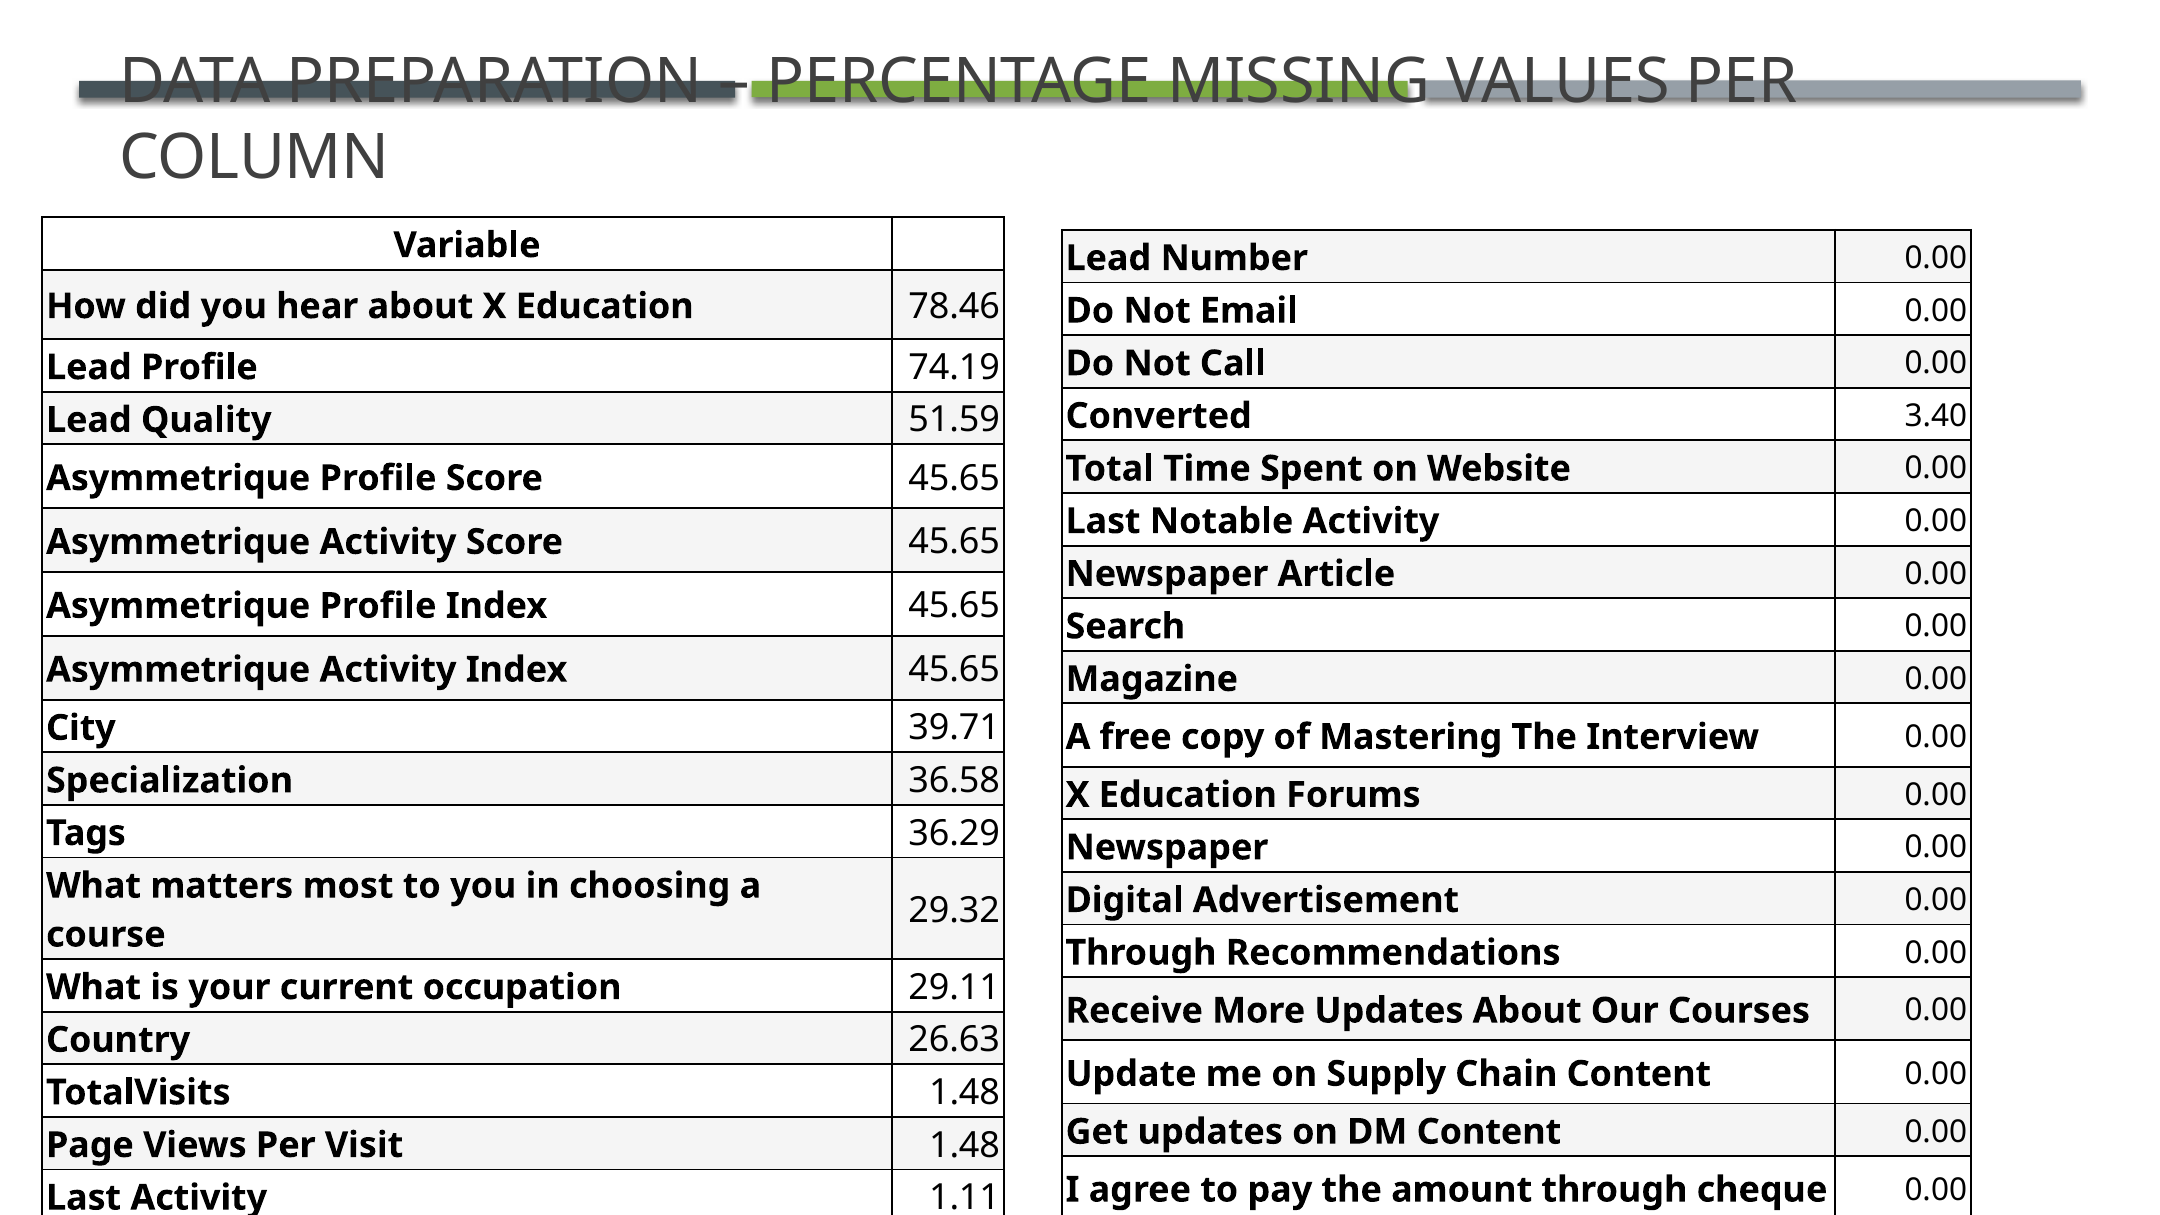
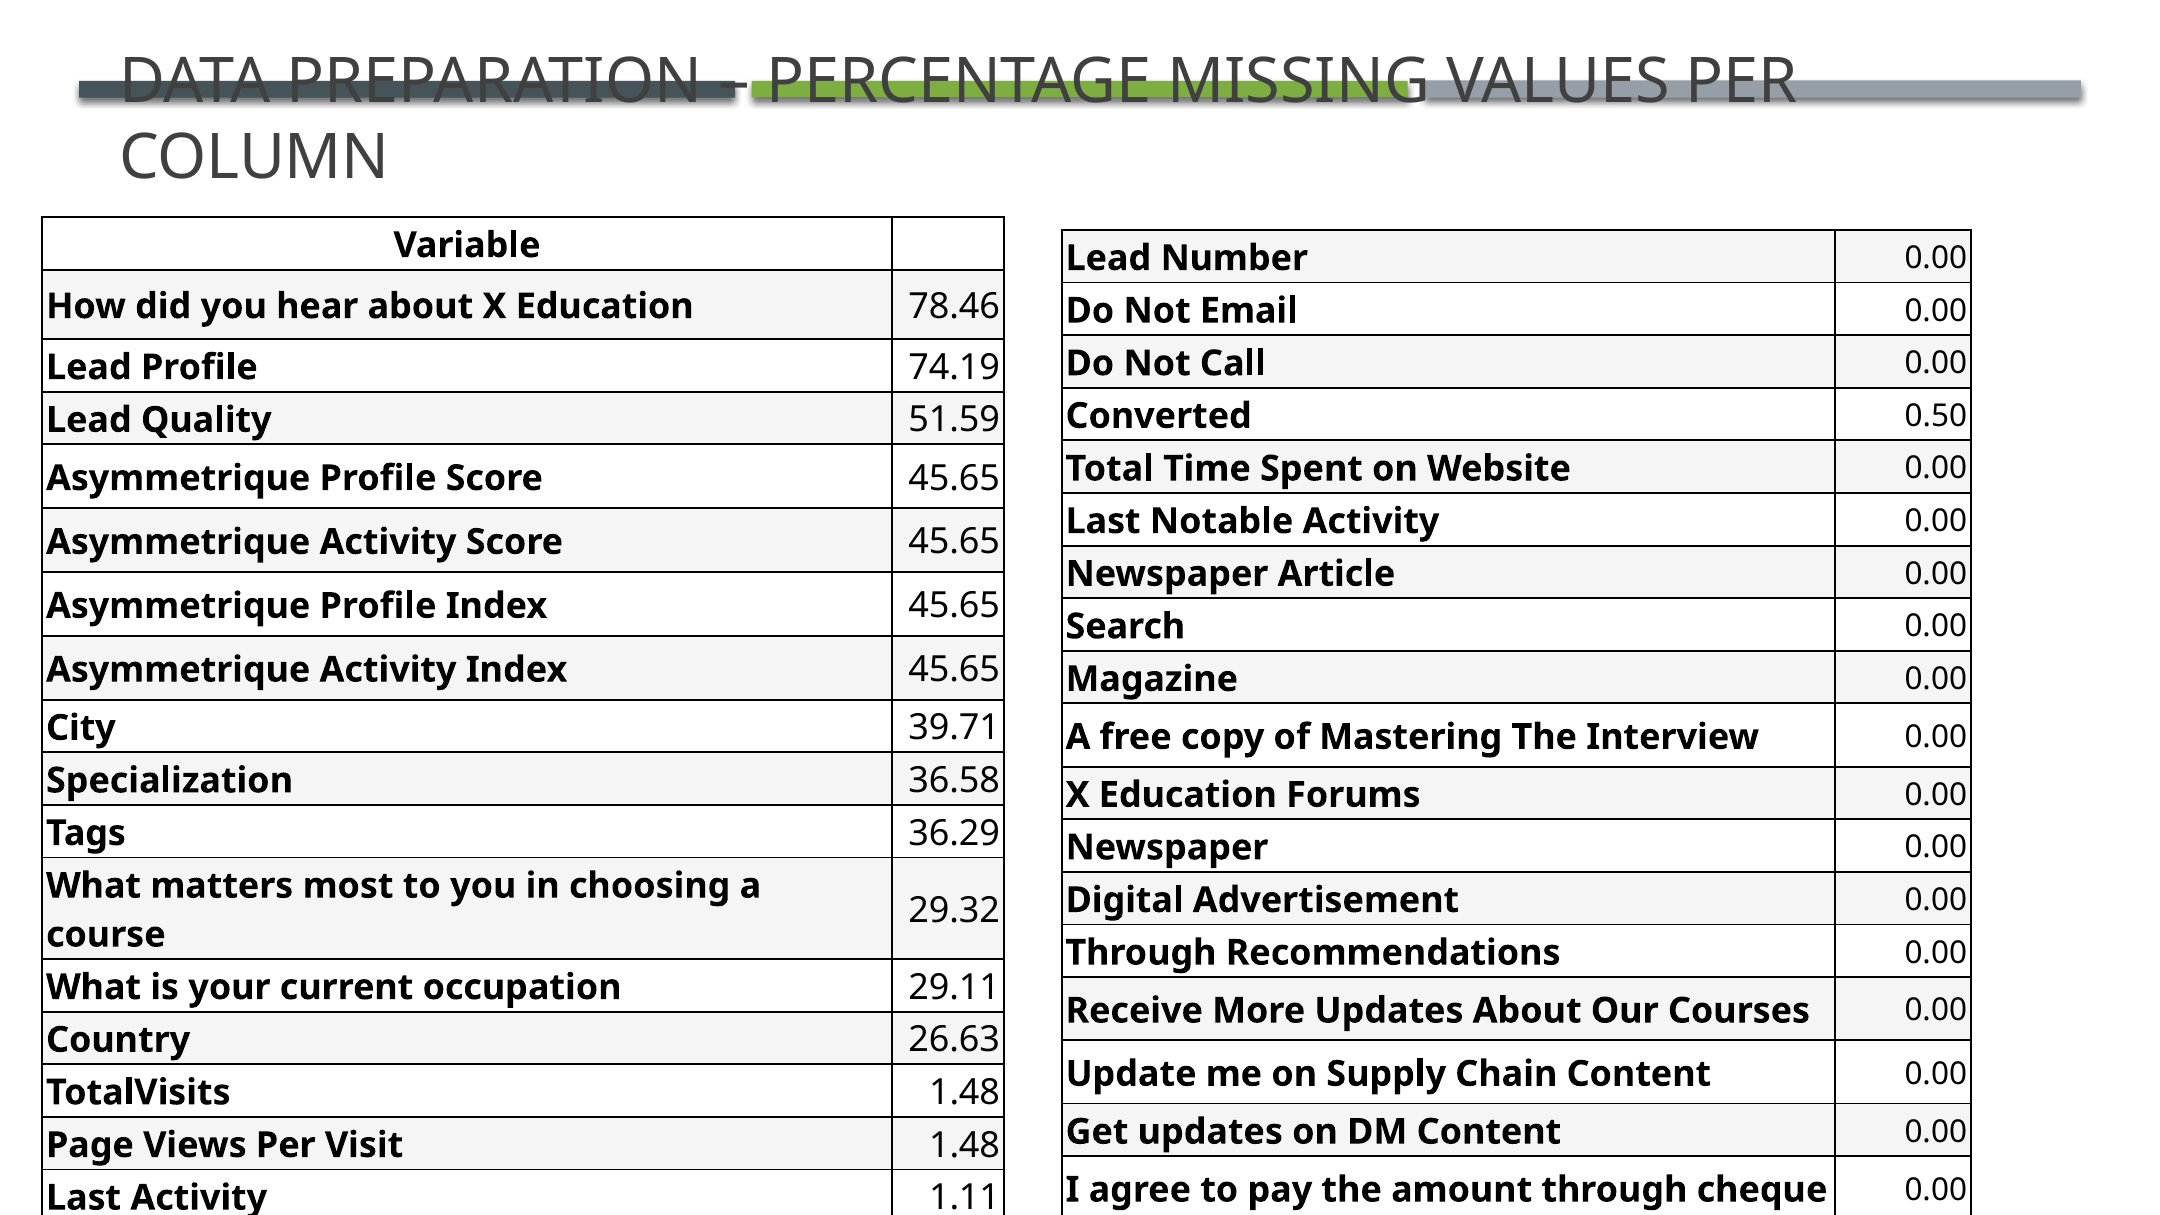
3.40: 3.40 -> 0.50 (1936, 416)
